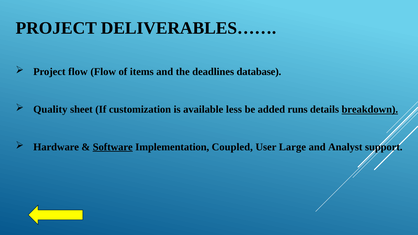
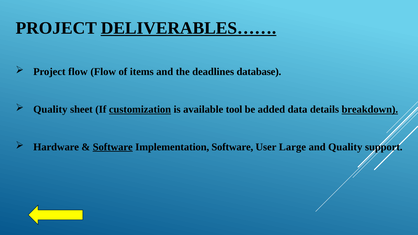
DELIVERABLES…… underline: none -> present (189, 28)
customization underline: none -> present (140, 109)
less: less -> tool (234, 109)
runs: runs -> data (298, 109)
Implementation Coupled: Coupled -> Software (232, 147)
and Analyst: Analyst -> Quality (345, 147)
